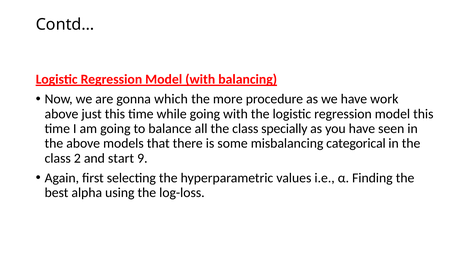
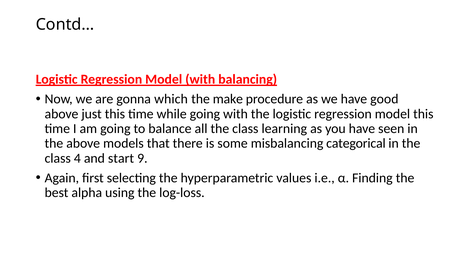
more: more -> make (228, 99)
work: work -> good (384, 99)
specially: specially -> learning (284, 129)
2: 2 -> 4 (77, 158)
